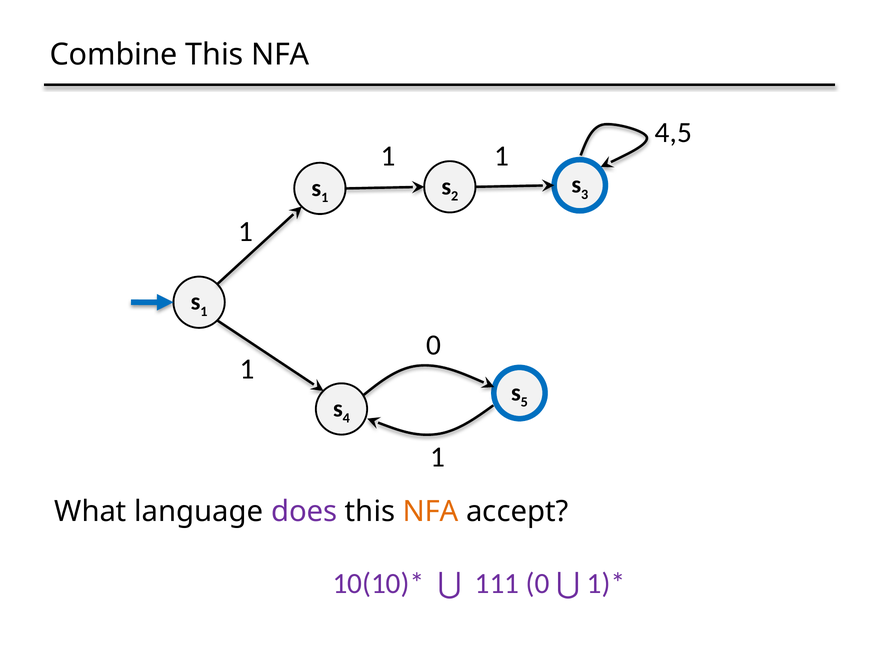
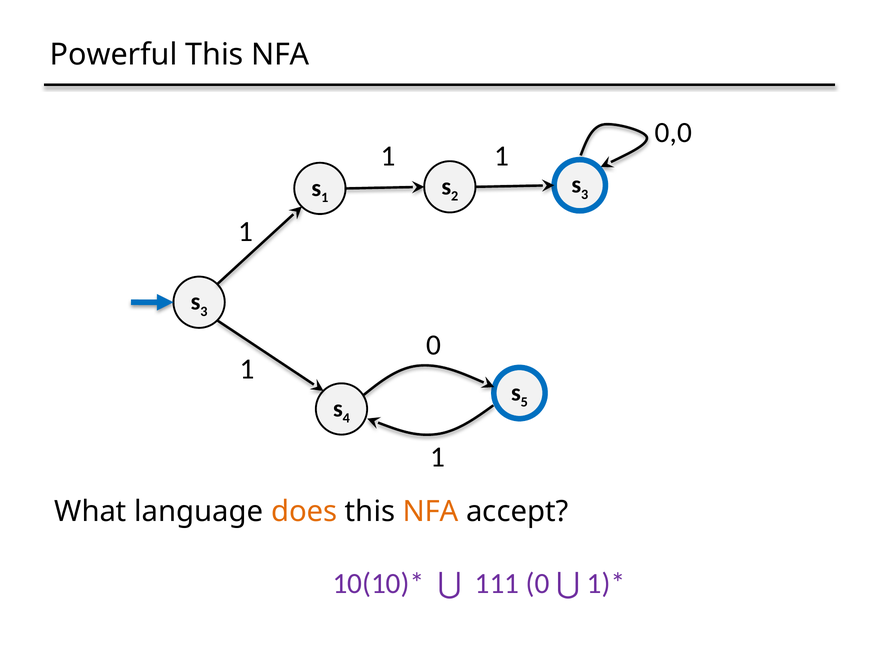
Combine: Combine -> Powerful (114, 55)
4,5: 4,5 -> 0,0 (673, 133)
1: 1 -> 3 (204, 312)
does colour: purple -> orange (304, 512)
